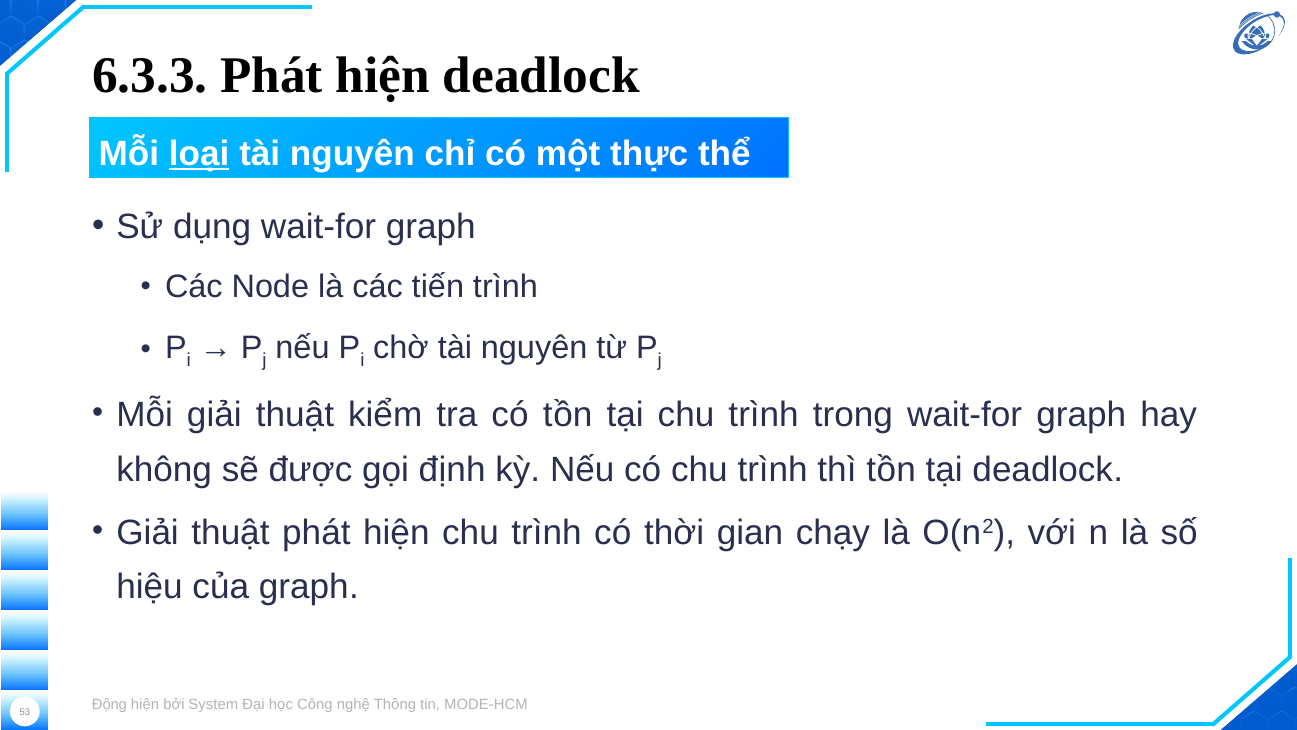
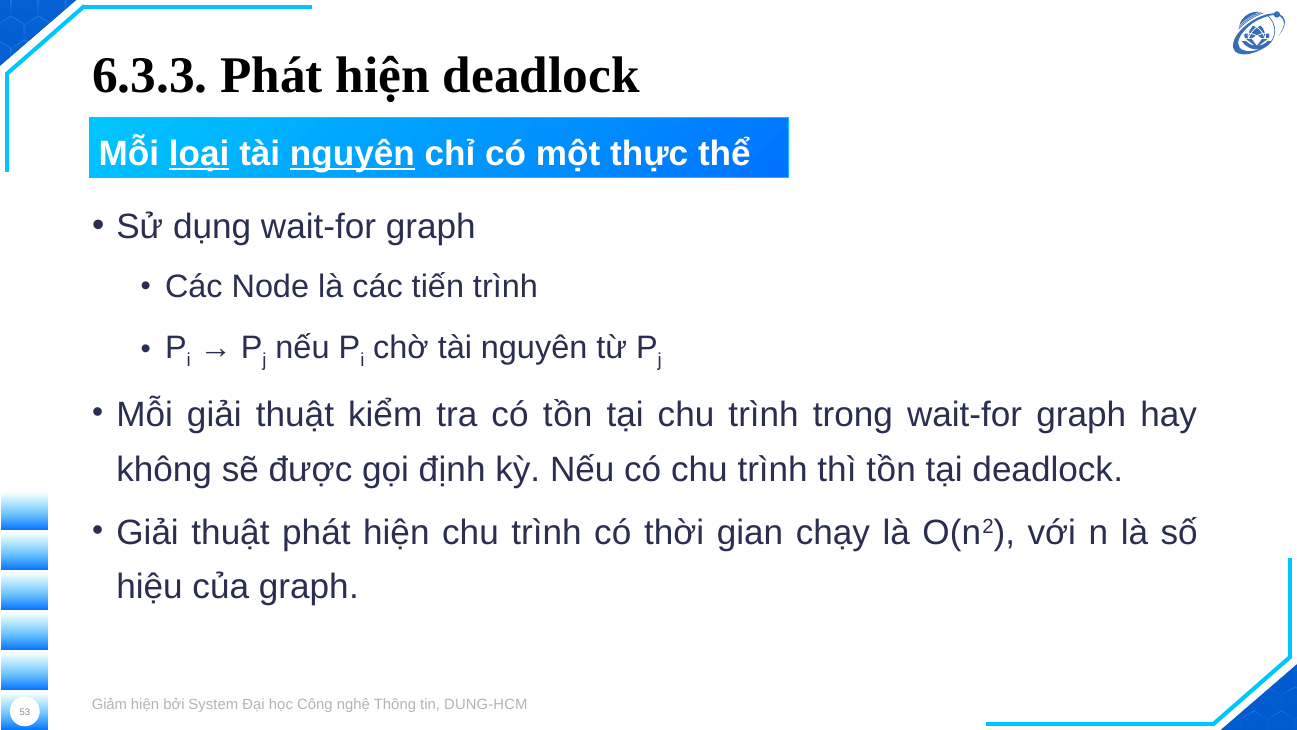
nguyên underline: none -> present (352, 154)
Động: Động -> Giảm (109, 704)
MODE-HCM: MODE-HCM -> DUNG-HCM (486, 704)
